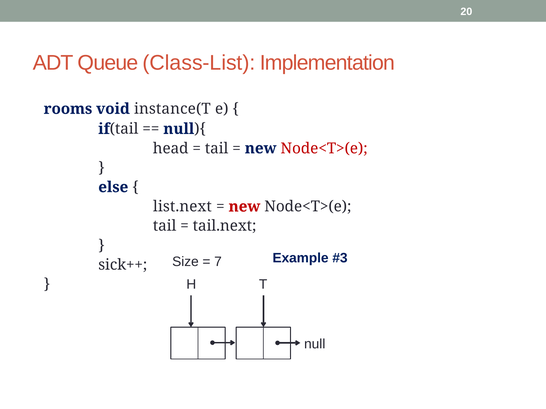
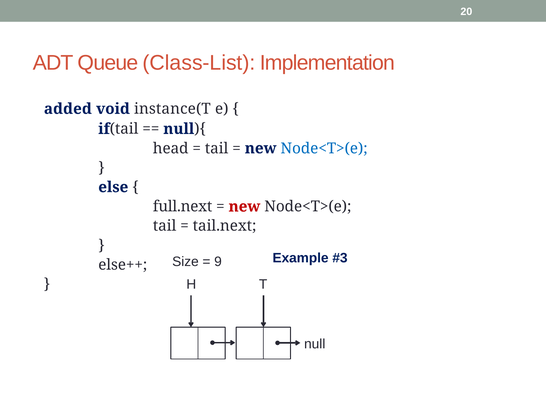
rooms: rooms -> added (68, 109)
Node<T>(e colour: red -> blue (324, 149)
list.next: list.next -> full.next (183, 207)
7: 7 -> 9 (218, 262)
sick++: sick++ -> else++ (123, 265)
